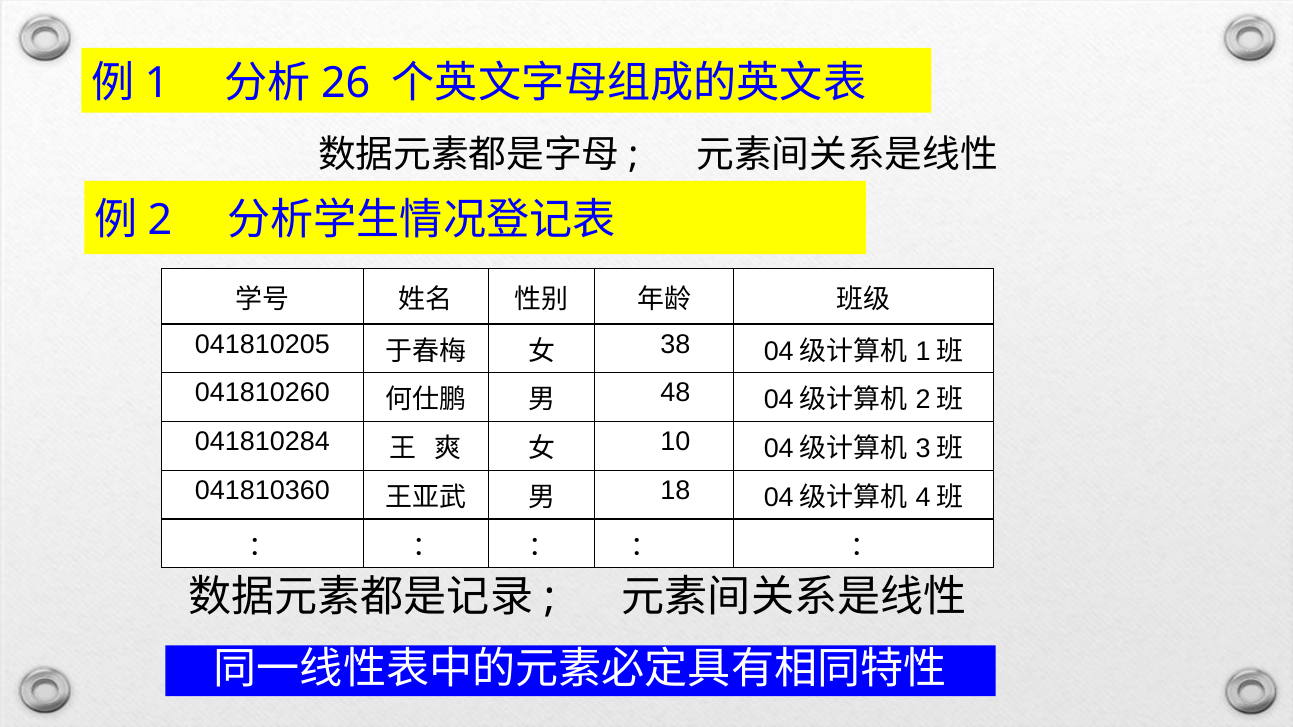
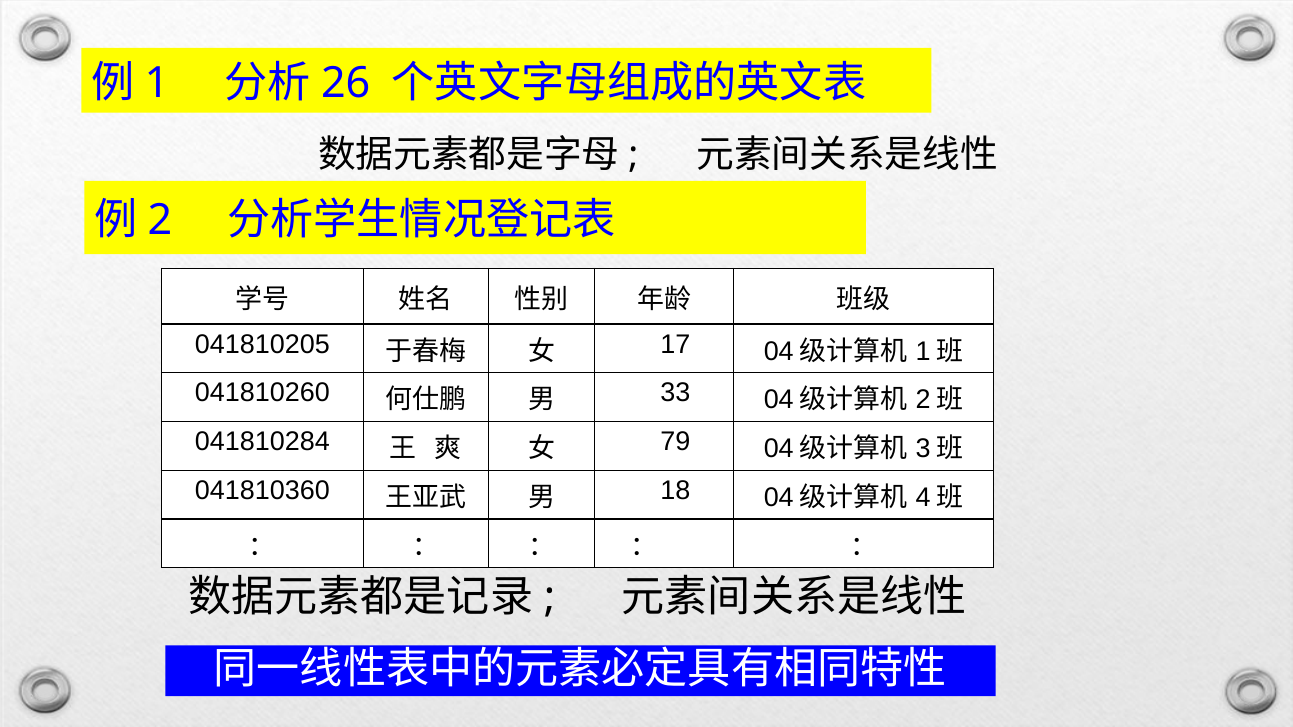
38: 38 -> 17 (675, 344)
48: 48 -> 33 (675, 393)
10: 10 -> 79 (675, 442)
